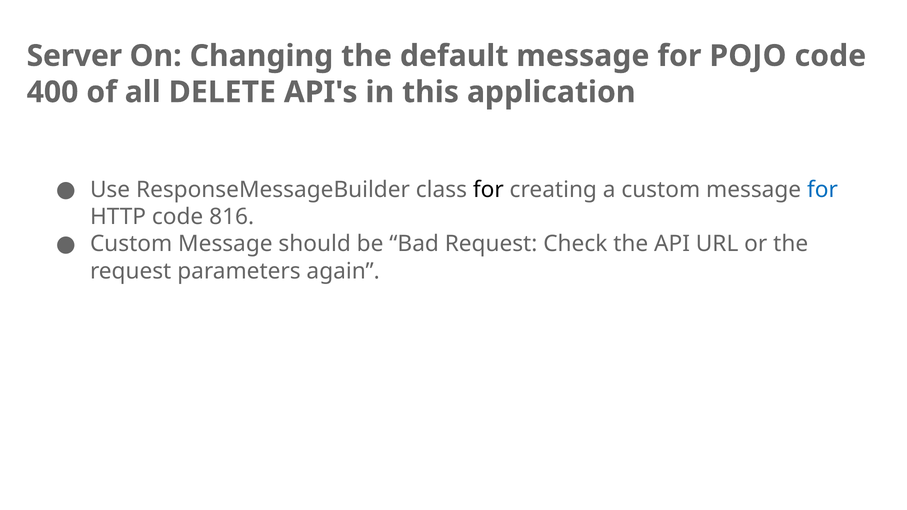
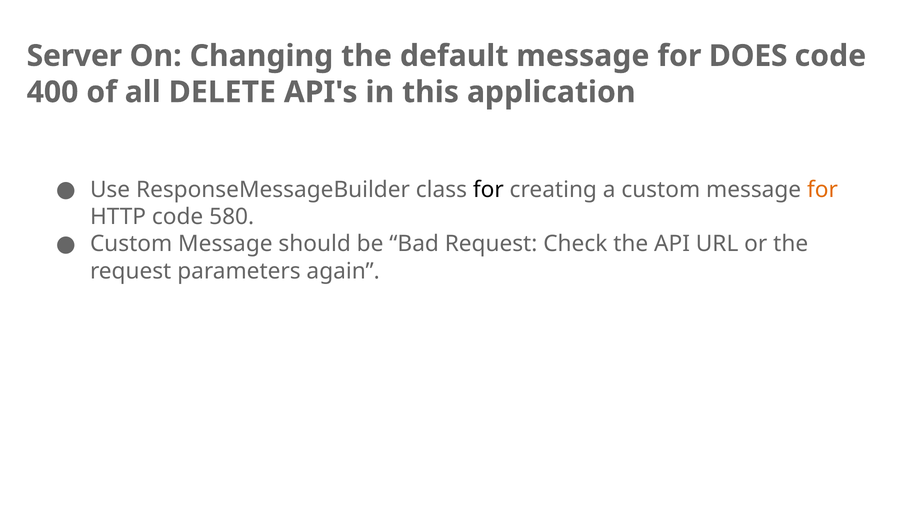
POJO: POJO -> DOES (748, 56)
for colour: blue -> orange (822, 190)
816: 816 -> 580 (232, 217)
